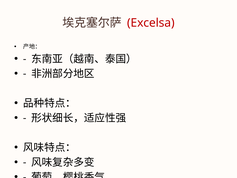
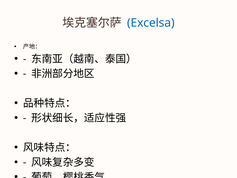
Excelsa colour: red -> blue (151, 23)
